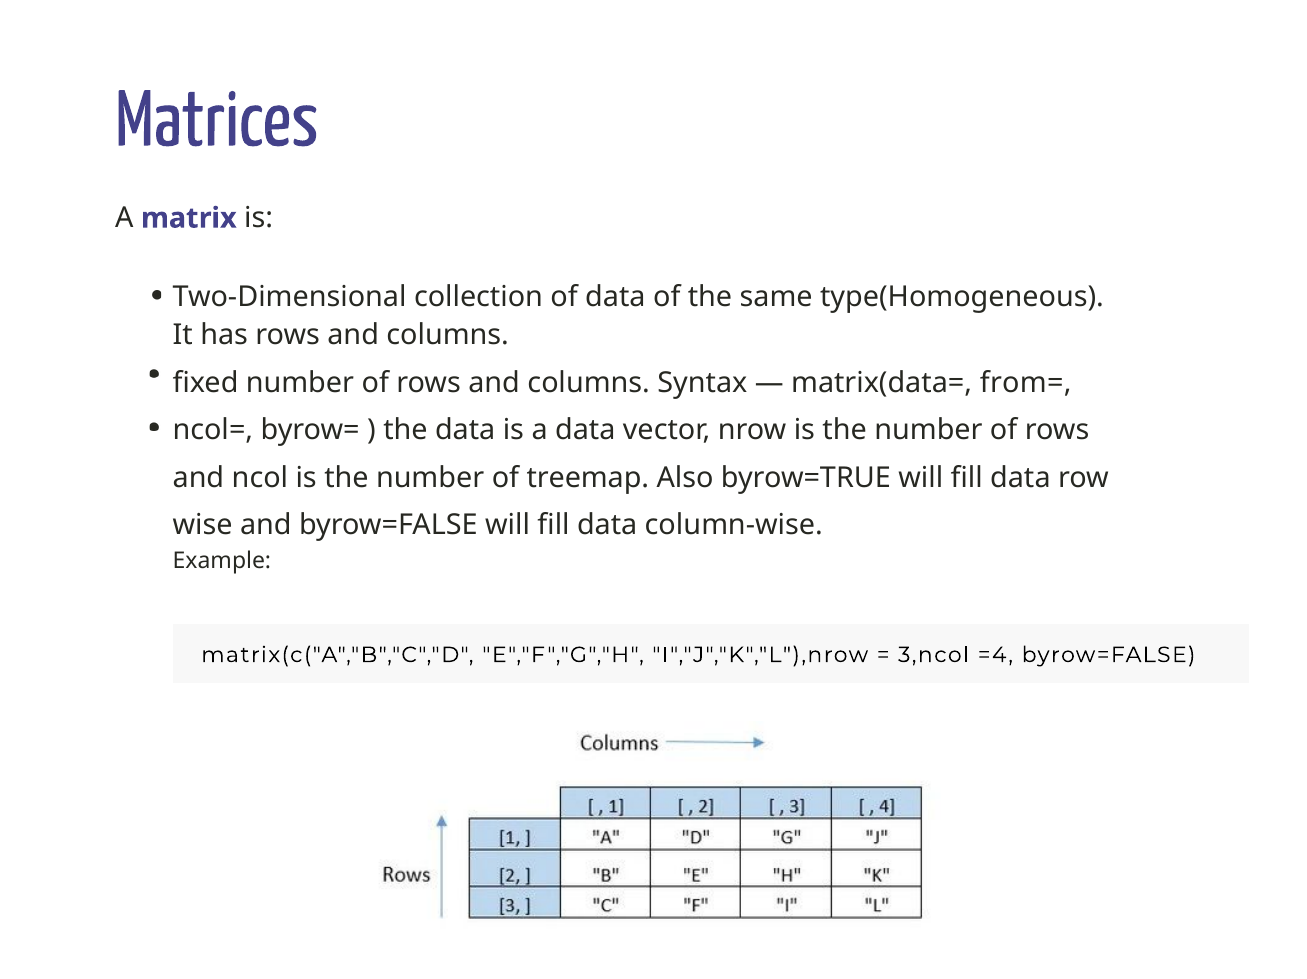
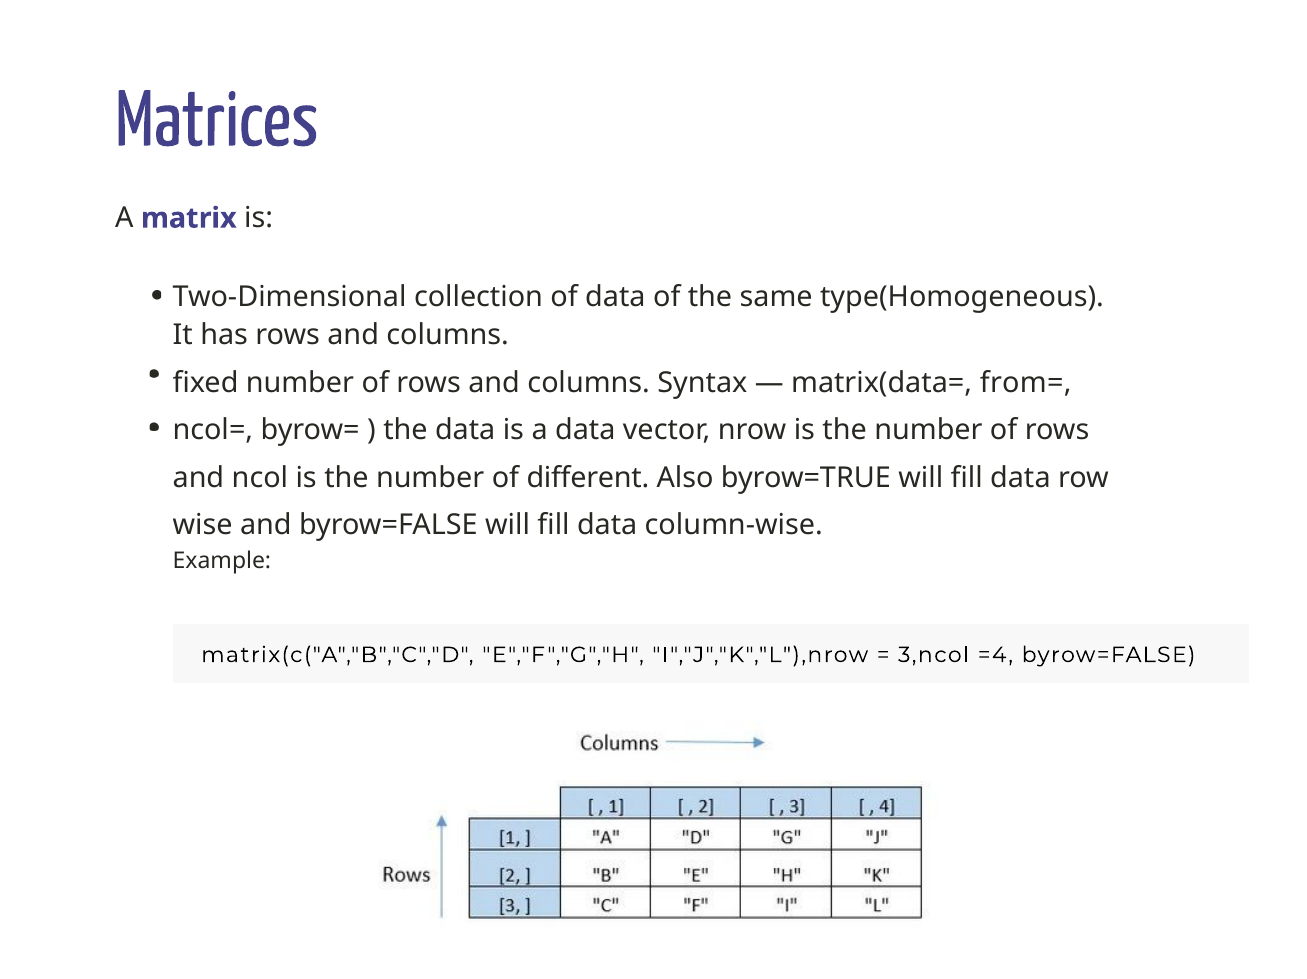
treemap: treemap -> different (588, 478)
